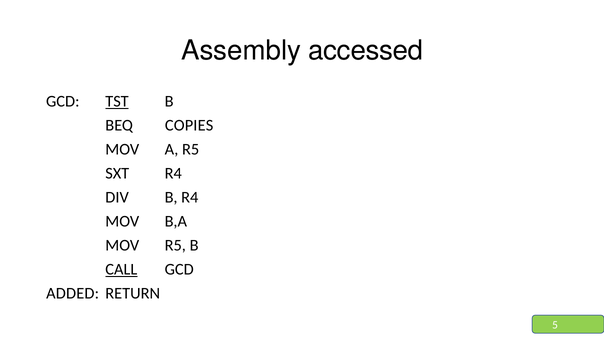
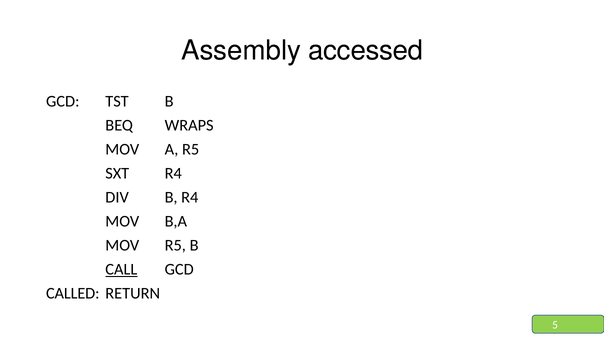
TST underline: present -> none (117, 101)
COPIES: COPIES -> WRAPS (189, 125)
ADDED: ADDED -> CALLED (73, 293)
